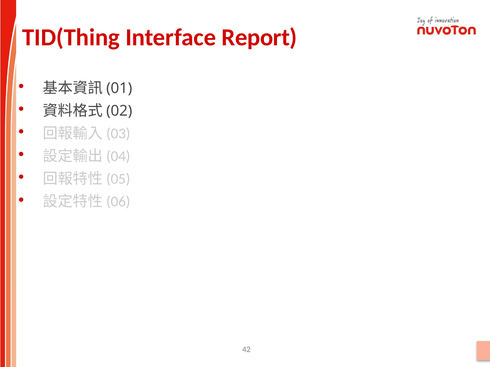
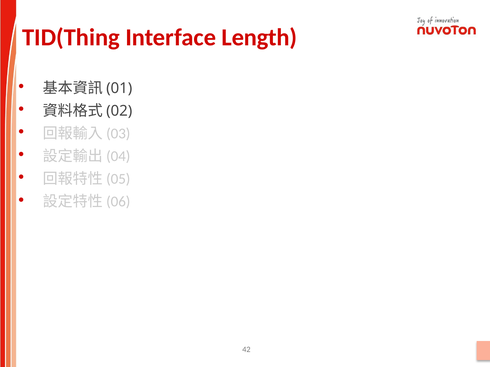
Report: Report -> Length (259, 37)
